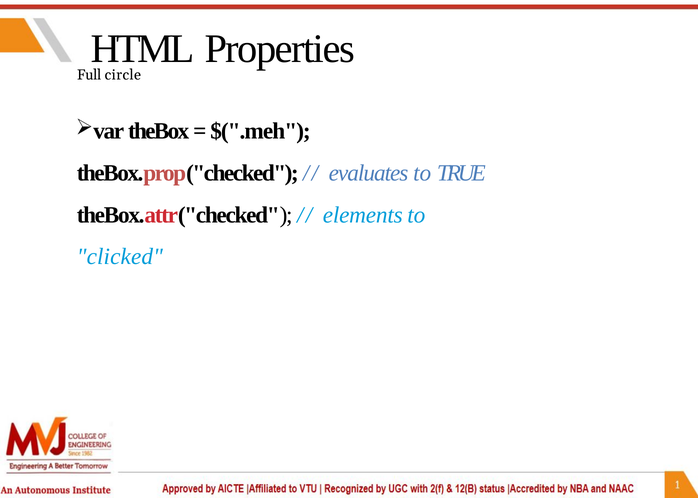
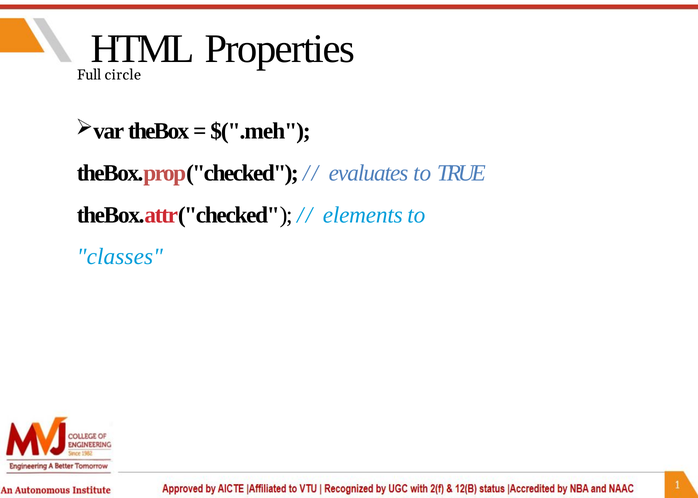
clicked: clicked -> classes (120, 256)
